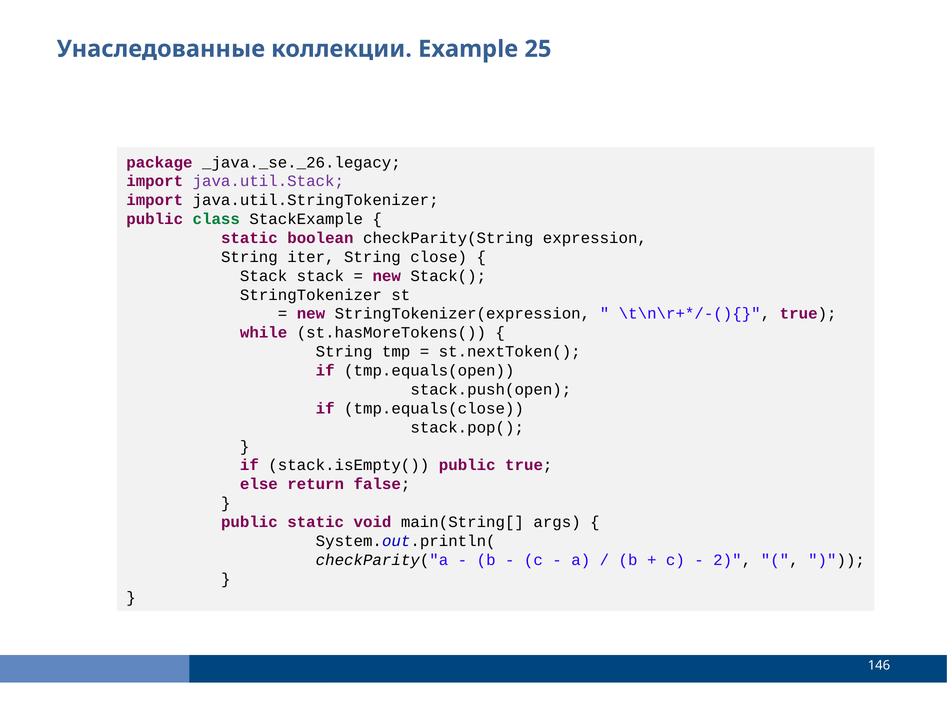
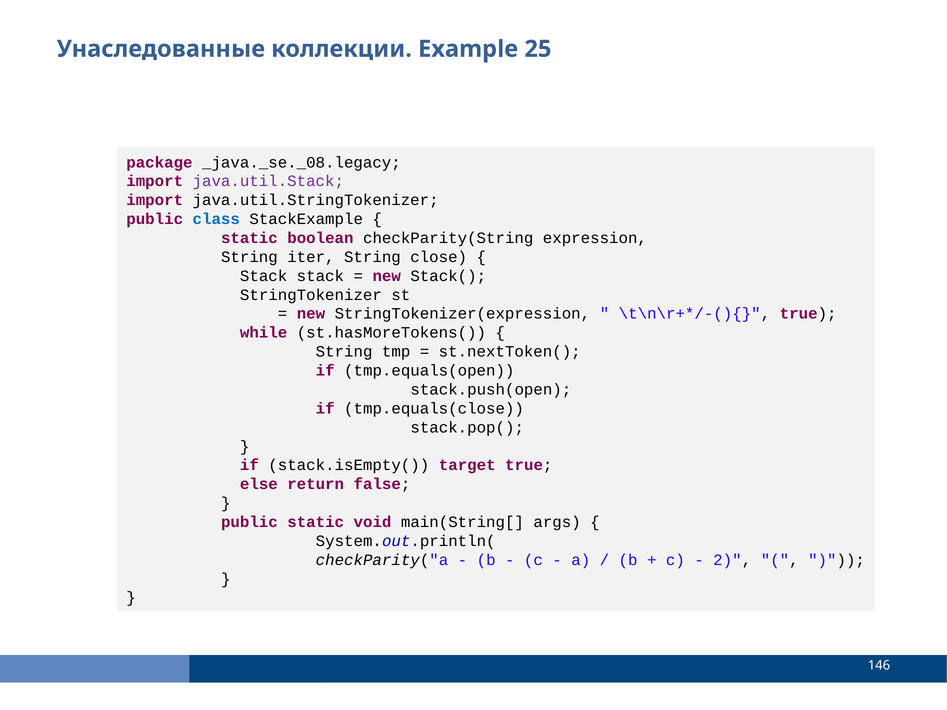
_java._se._26.legacy: _java._se._26.legacy -> _java._se._08.legacy (301, 162)
class colour: green -> blue (216, 219)
stack.isEmpty( public: public -> target (467, 465)
